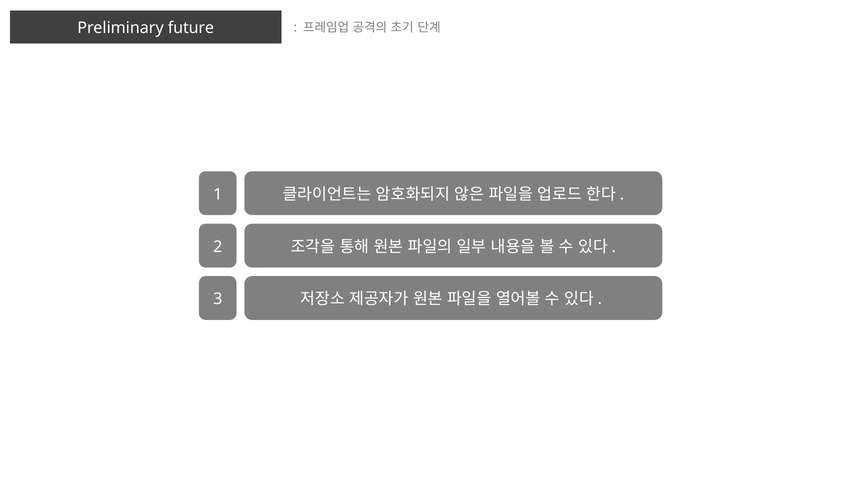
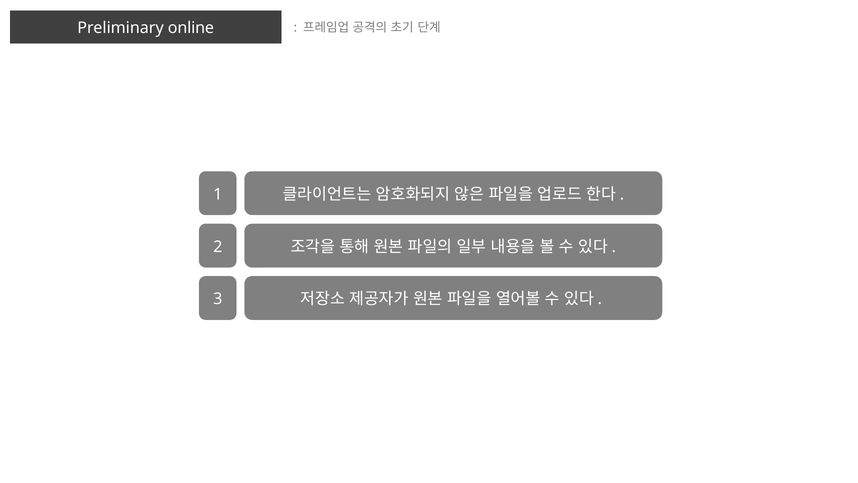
future: future -> online (191, 28)
